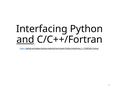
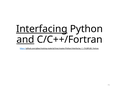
Interfacing underline: none -> present (42, 29)
